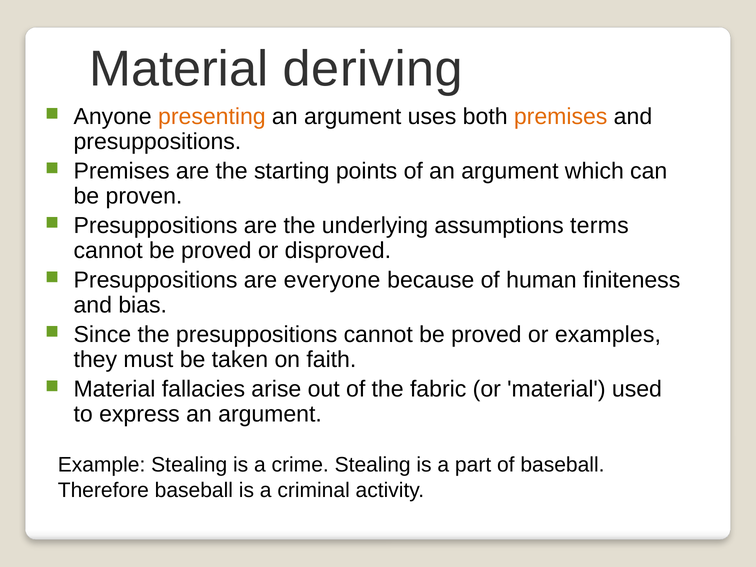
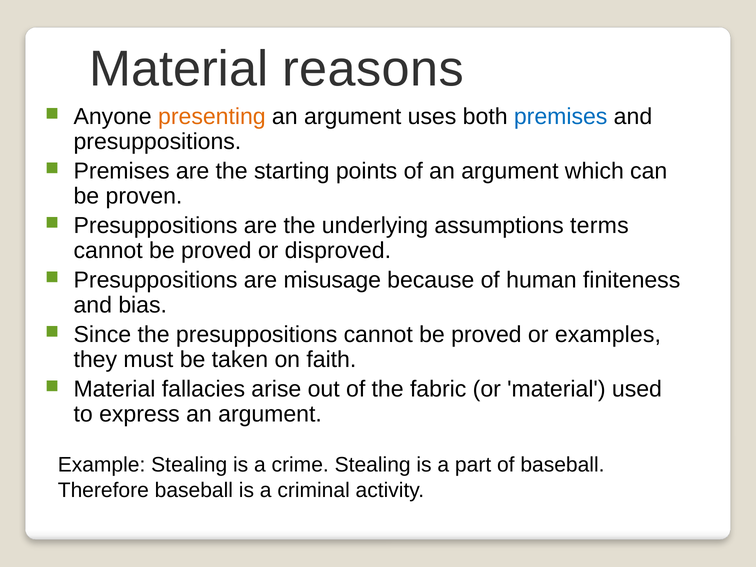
deriving: deriving -> reasons (373, 69)
premises colour: orange -> blue (561, 117)
everyone: everyone -> misusage (332, 280)
